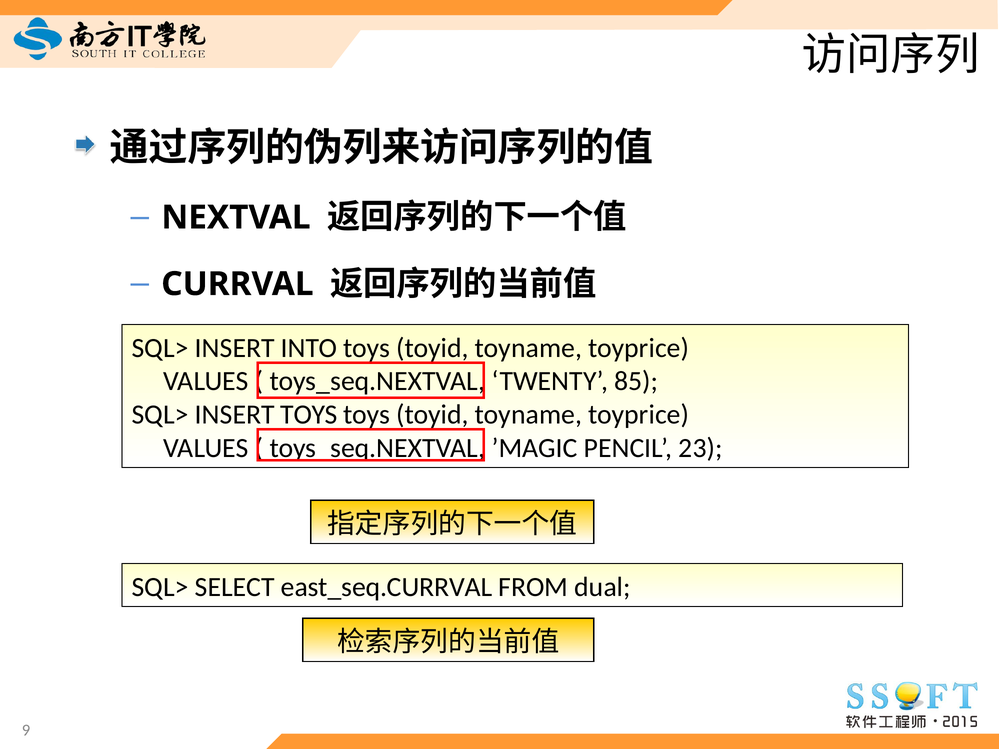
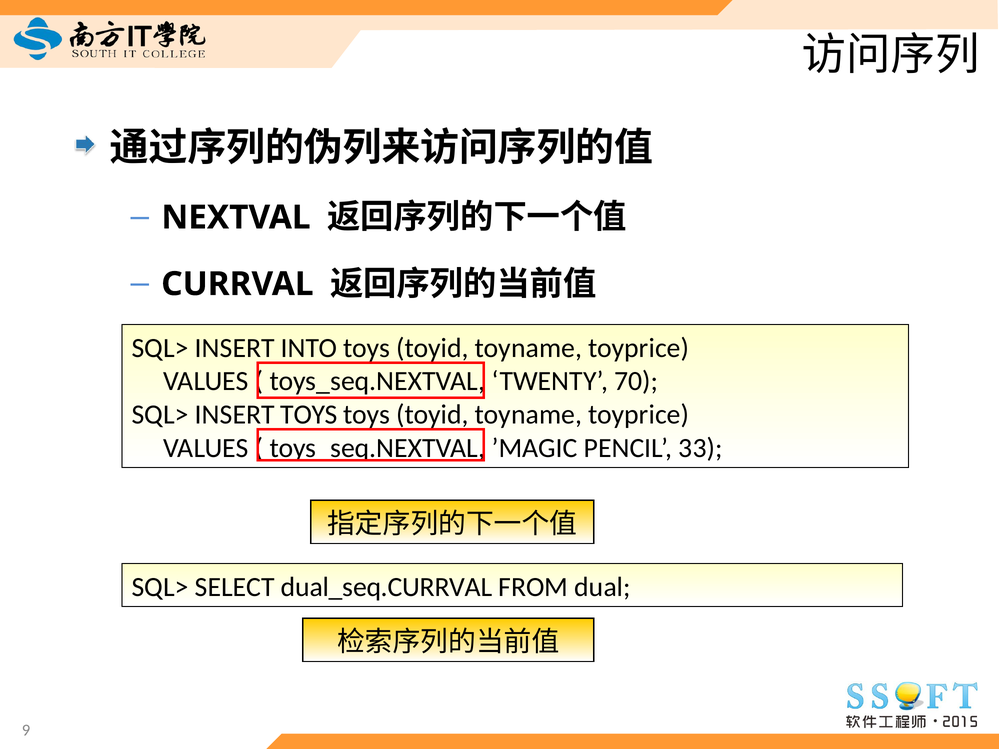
85: 85 -> 70 (636, 381)
23: 23 -> 33 (700, 448)
east_seq.CURRVAL: east_seq.CURRVAL -> dual_seq.CURRVAL (387, 587)
